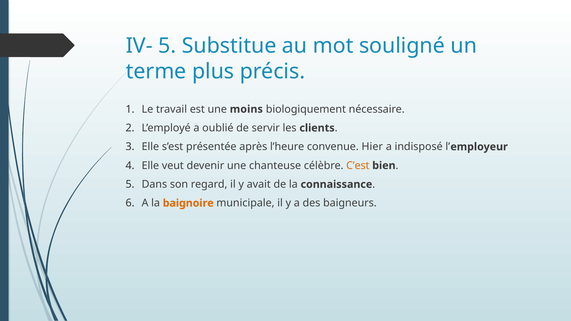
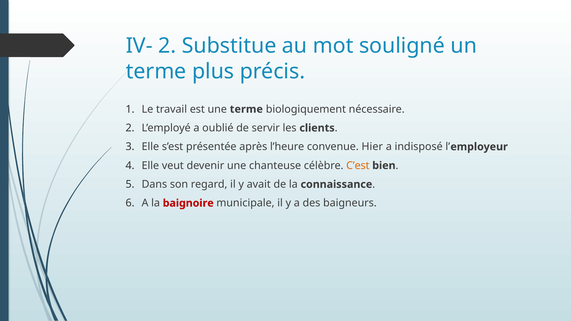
IV- 5: 5 -> 2 (167, 46)
une moins: moins -> terme (246, 109)
baignoire colour: orange -> red (188, 203)
